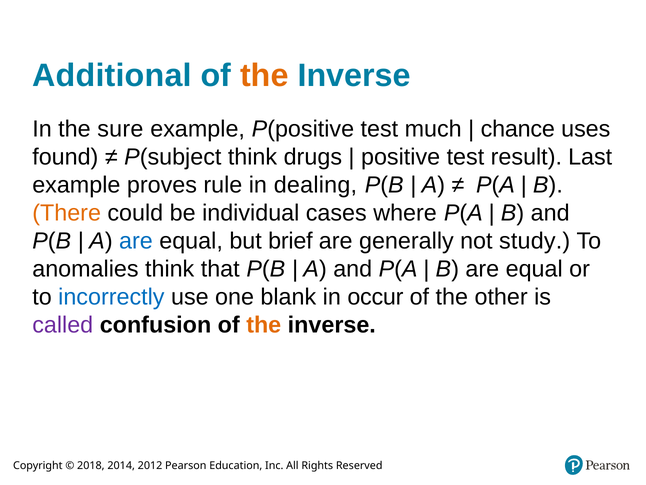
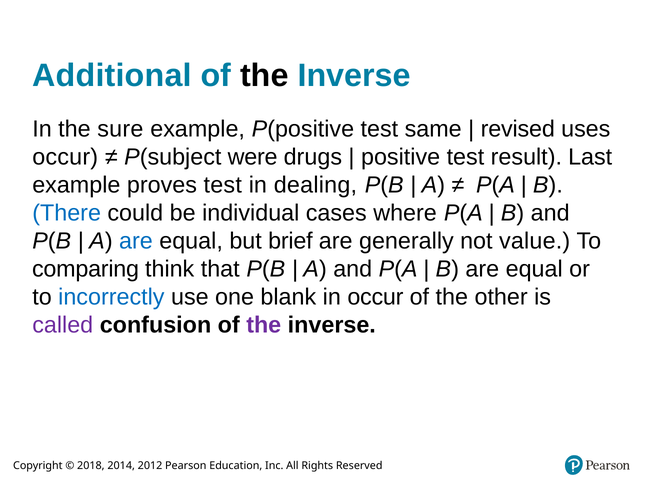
the colour: orange -> black (264, 76)
much: much -> same (433, 129)
chance: chance -> revised (518, 129)
found: found -> occur (65, 157)
P(subject think: think -> were (253, 157)
proves rule: rule -> test (223, 185)
There colour: orange -> blue (67, 213)
study: study -> value (535, 241)
anomalies: anomalies -> comparing (86, 269)
the colour: orange -> purple (264, 325)
